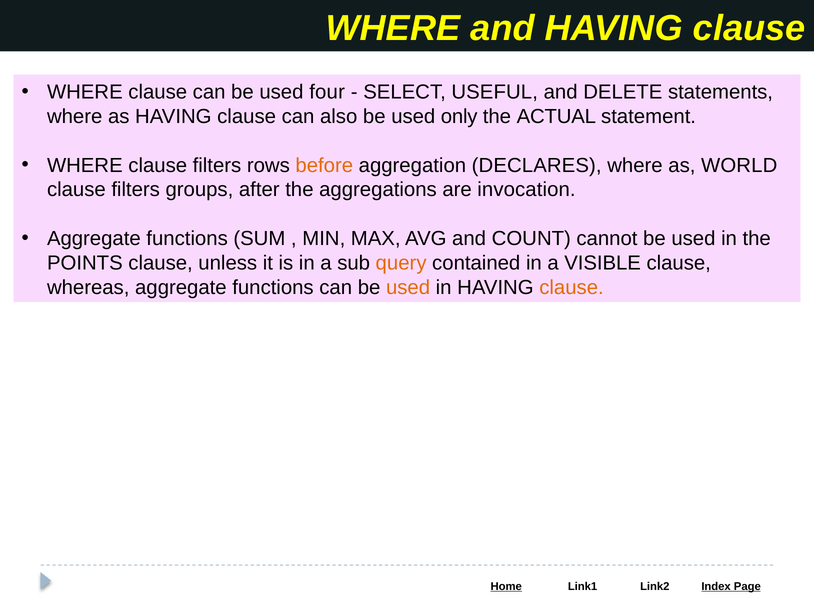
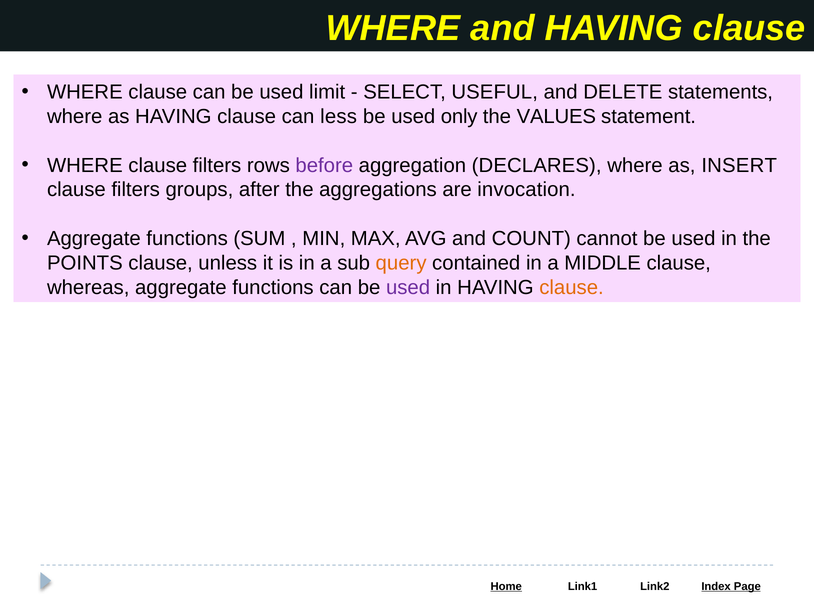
four: four -> limit (327, 92)
also: also -> less (339, 117)
ACTUAL: ACTUAL -> VALUES (556, 117)
before colour: orange -> purple (324, 165)
WORLD: WORLD -> INSERT (739, 165)
VISIBLE: VISIBLE -> MIDDLE (603, 263)
used colour: orange -> purple (408, 288)
